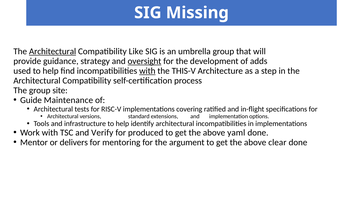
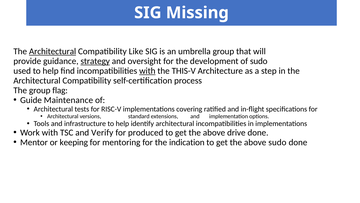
strategy underline: none -> present (95, 61)
oversight underline: present -> none (144, 61)
of adds: adds -> sudo (259, 61)
site: site -> flag (60, 90)
yaml: yaml -> drive (236, 132)
delivers: delivers -> keeping (74, 142)
argument: argument -> indication (187, 142)
above clear: clear -> sudo (277, 142)
